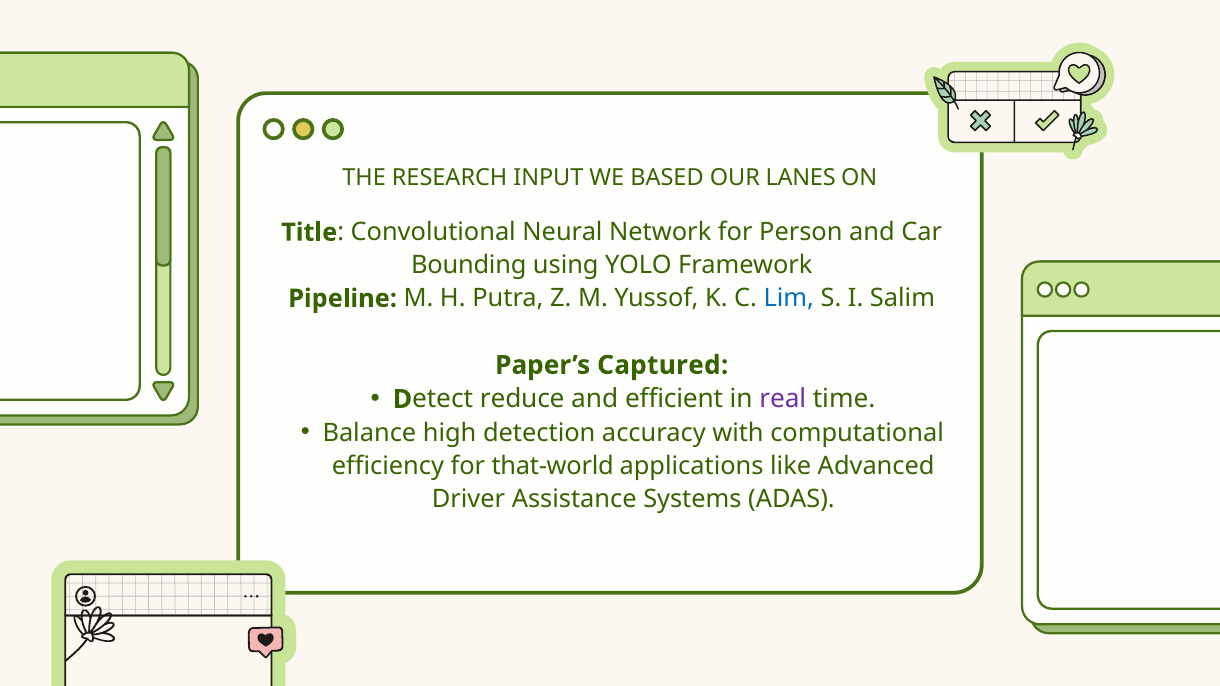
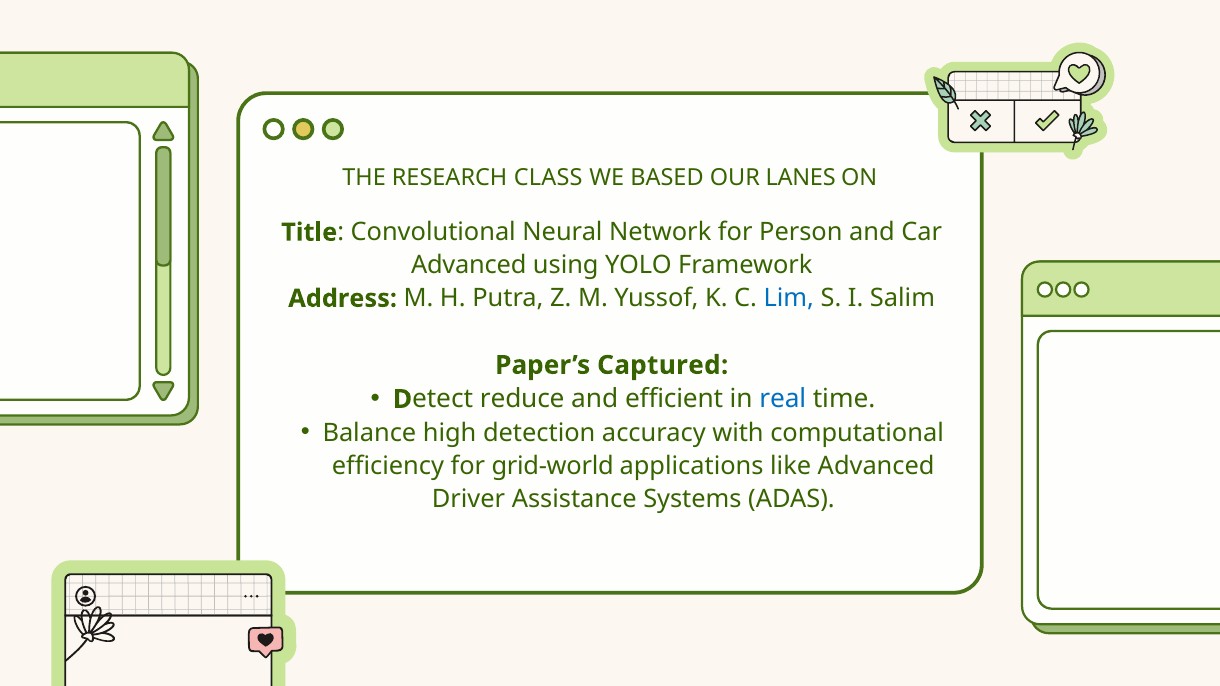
INPUT: INPUT -> CLASS (548, 178)
Bounding: Bounding -> Advanced (469, 265)
Pipeline: Pipeline -> Address (343, 299)
real colour: purple -> blue (783, 399)
that-world: that-world -> grid-world (553, 466)
